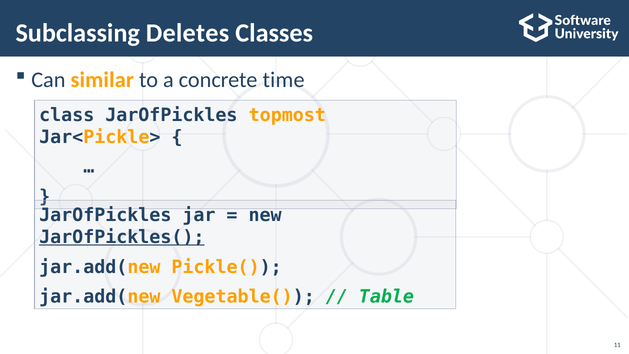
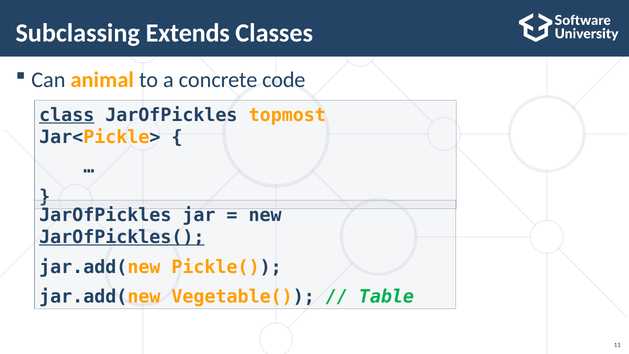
Deletes: Deletes -> Extends (188, 33)
similar: similar -> animal (102, 80)
time: time -> code (284, 80)
class underline: none -> present (67, 115)
